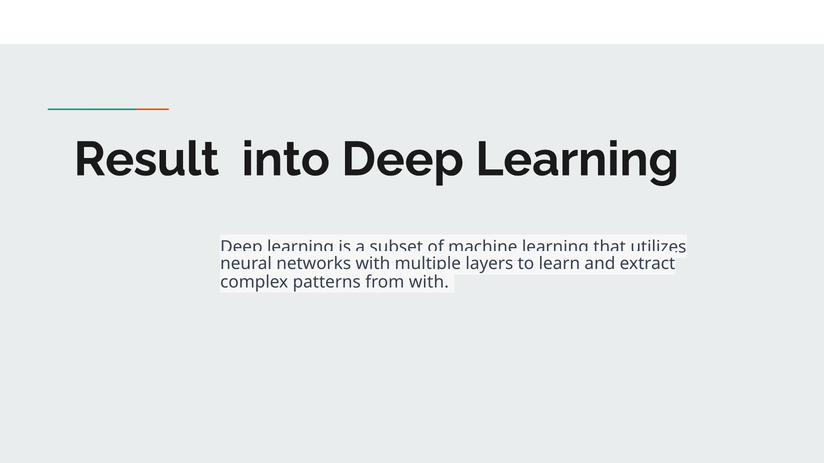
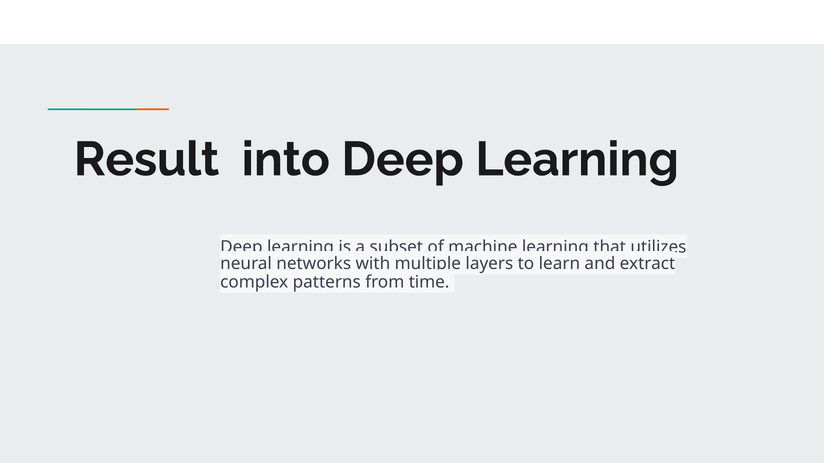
from with: with -> time (429, 282)
